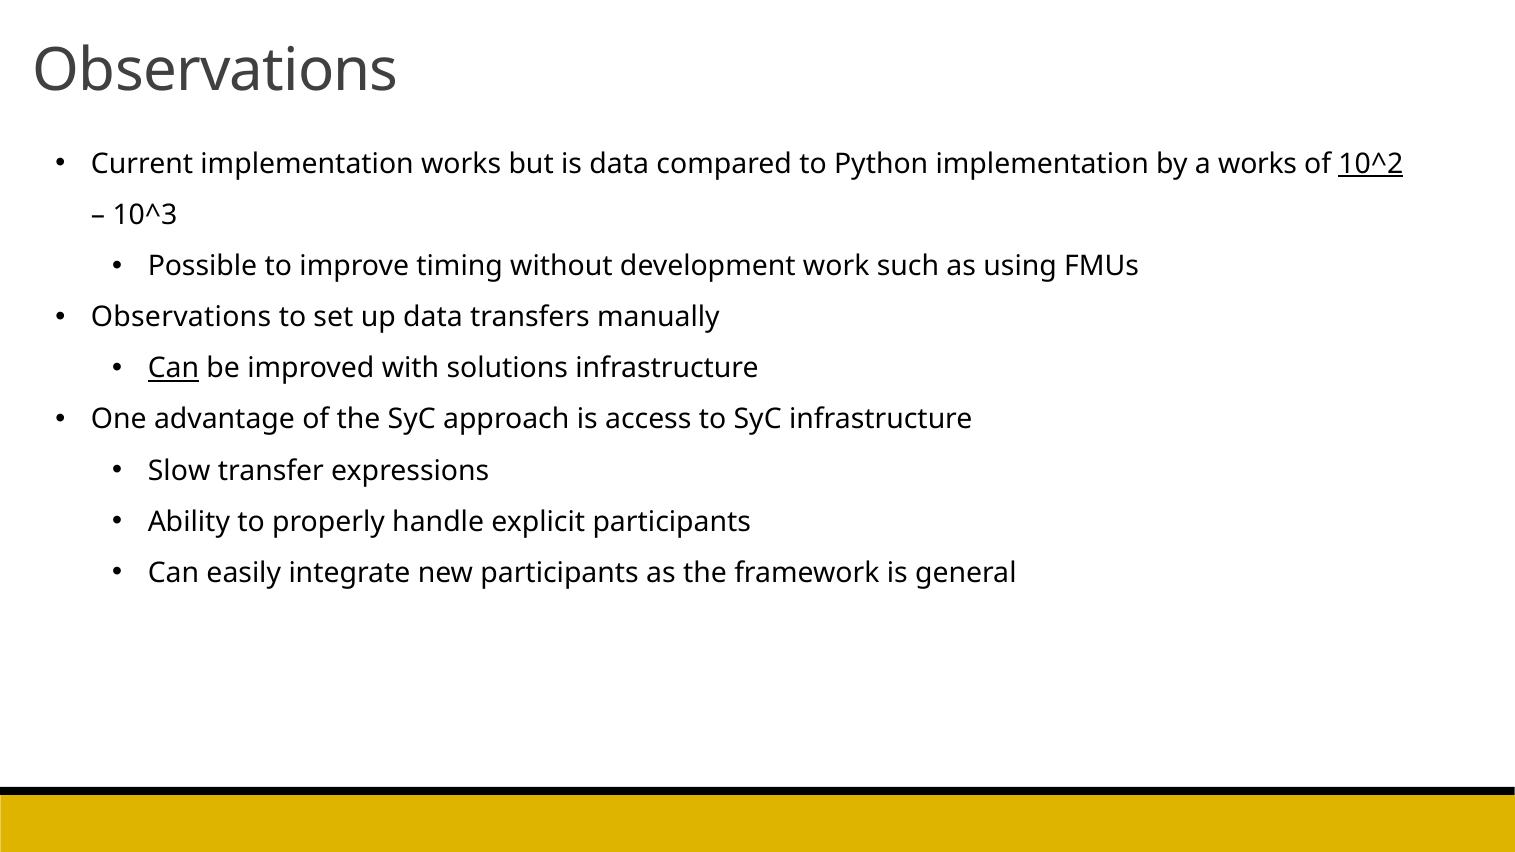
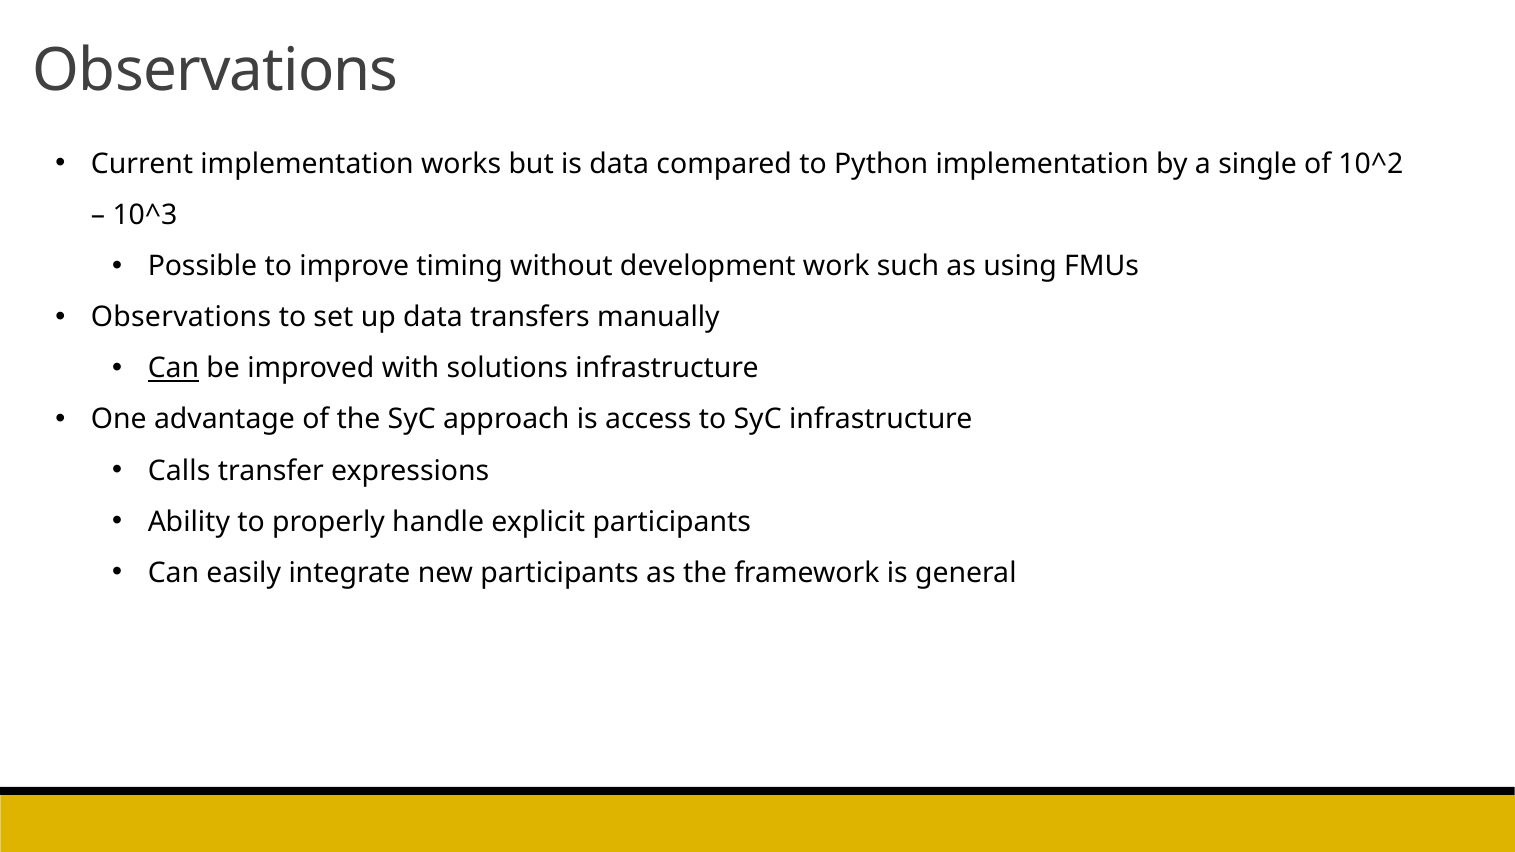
a works: works -> single (1258, 164)
10^2 underline: present -> none (1371, 164)
Slow: Slow -> Calls (179, 471)
